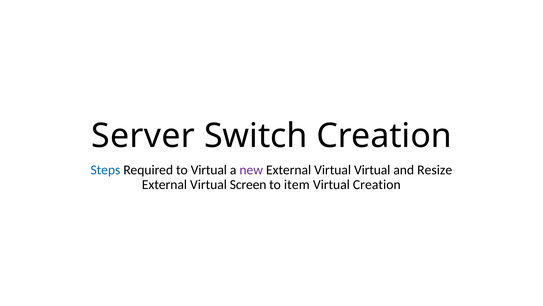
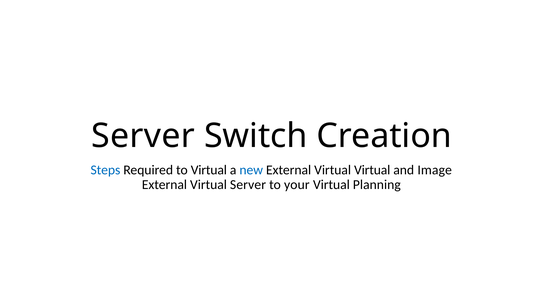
new colour: purple -> blue (251, 170)
Resize: Resize -> Image (435, 170)
Virtual Screen: Screen -> Server (248, 184)
item: item -> your (297, 184)
Virtual Creation: Creation -> Planning (377, 184)
